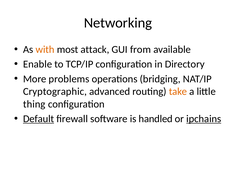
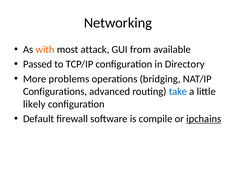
Enable: Enable -> Passed (38, 64)
Cryptographic: Cryptographic -> Configurations (55, 91)
take colour: orange -> blue (178, 91)
thing: thing -> likely (34, 104)
Default underline: present -> none (39, 119)
handled: handled -> compile (156, 119)
